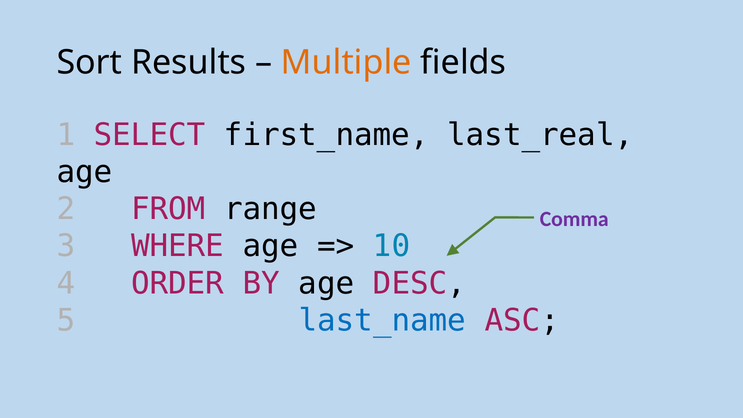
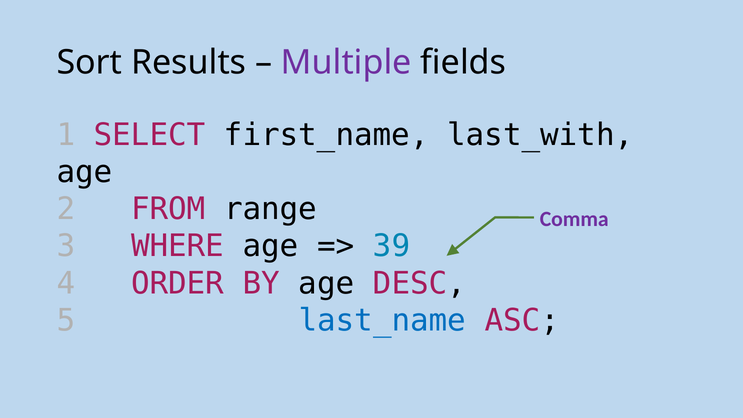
Multiple colour: orange -> purple (346, 62)
last_real: last_real -> last_with (540, 135)
10: 10 -> 39 (392, 246)
